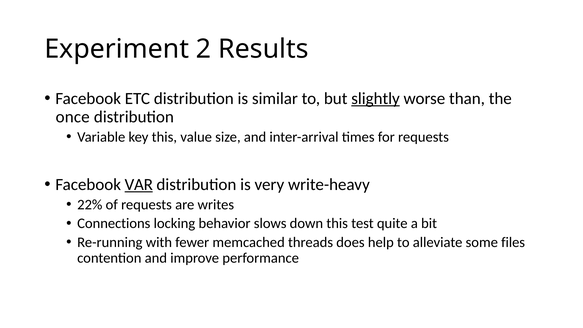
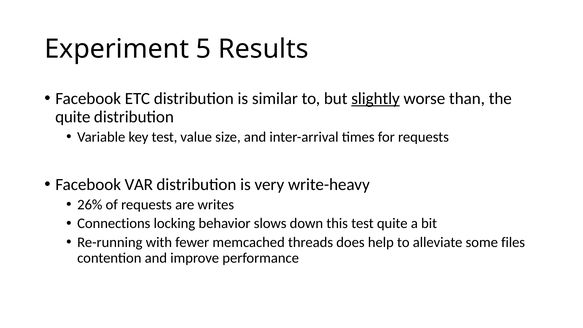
2: 2 -> 5 (204, 49)
once: once -> quite (73, 117)
key this: this -> test (164, 137)
VAR underline: present -> none (139, 185)
22%: 22% -> 26% (90, 205)
